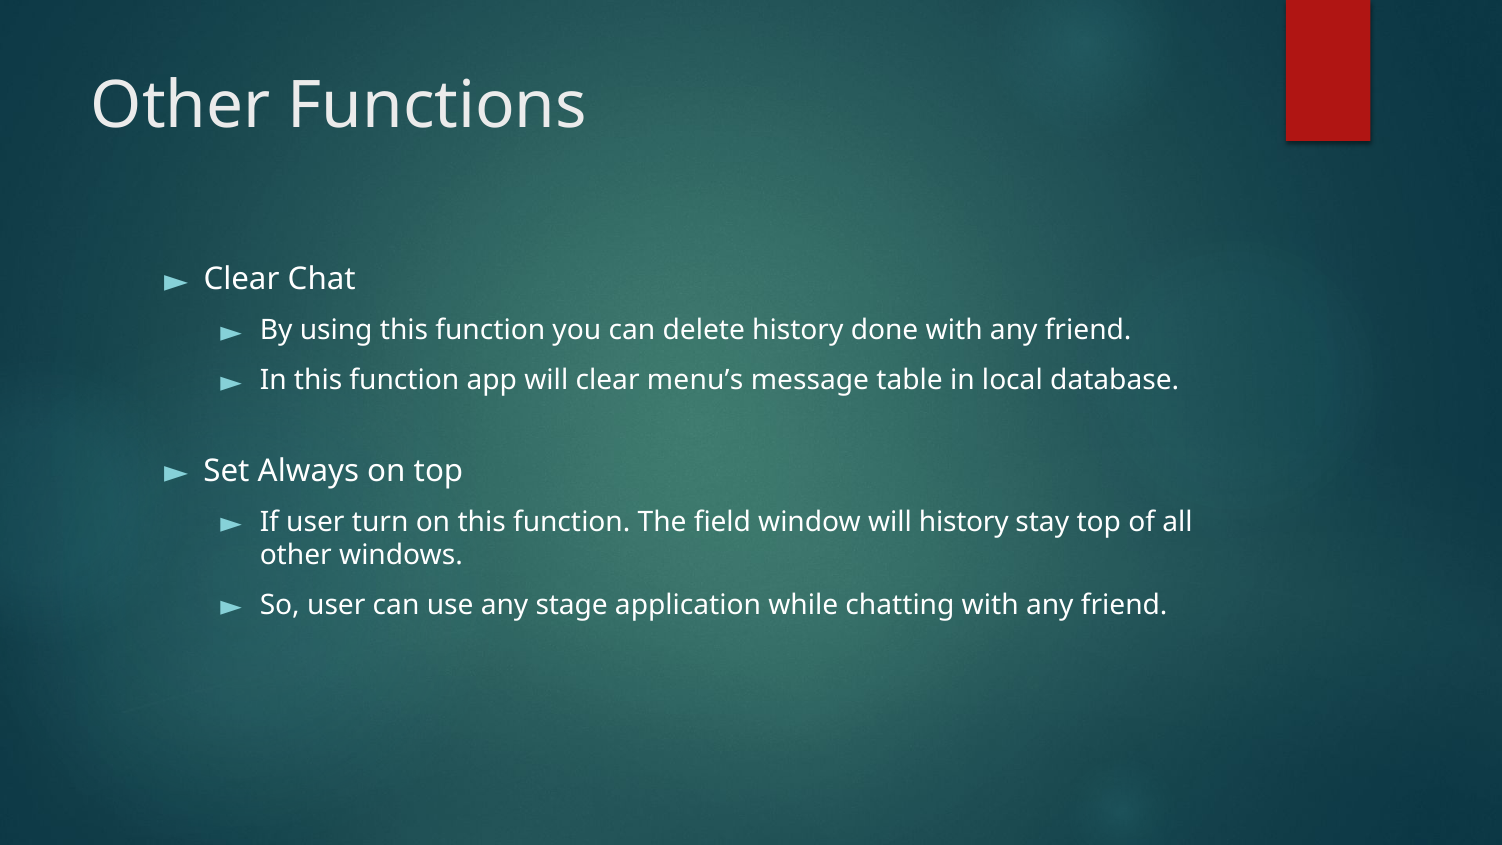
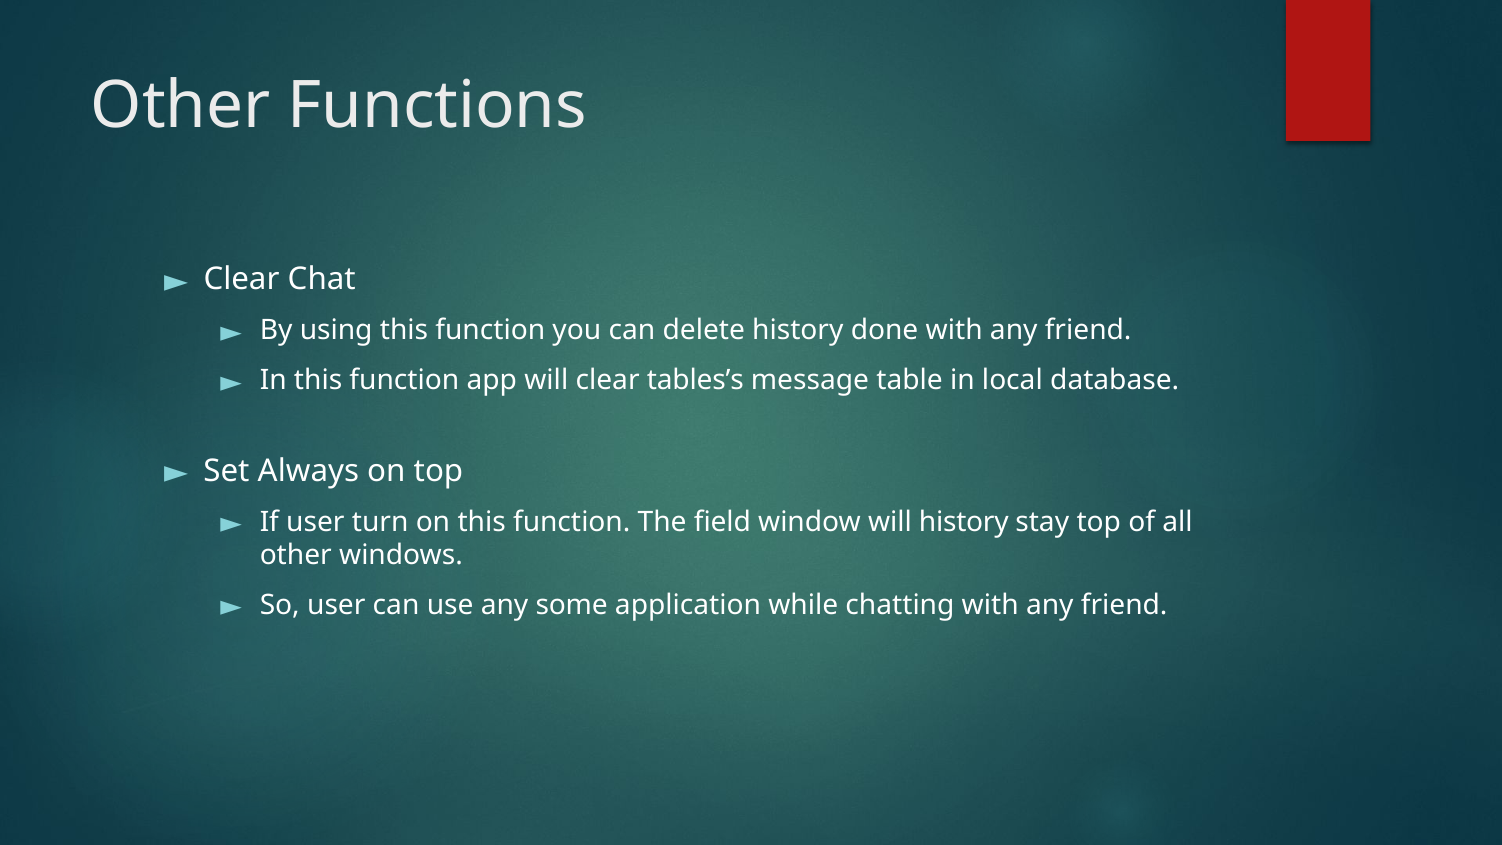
menu’s: menu’s -> tables’s (695, 380)
stage: stage -> some (572, 605)
